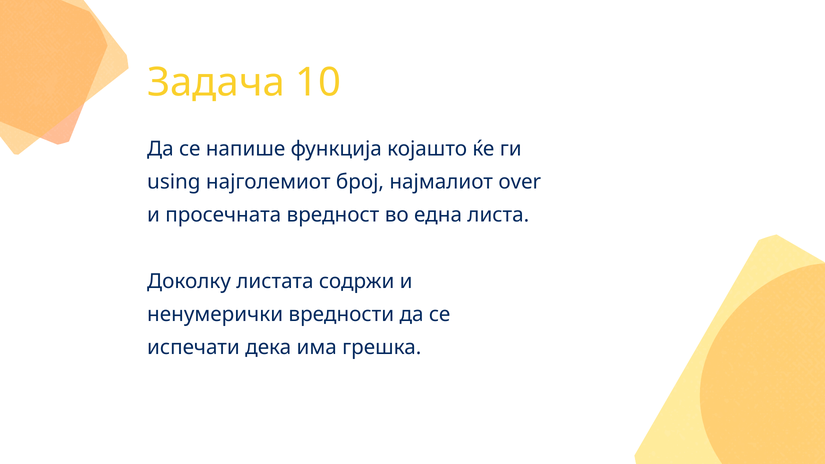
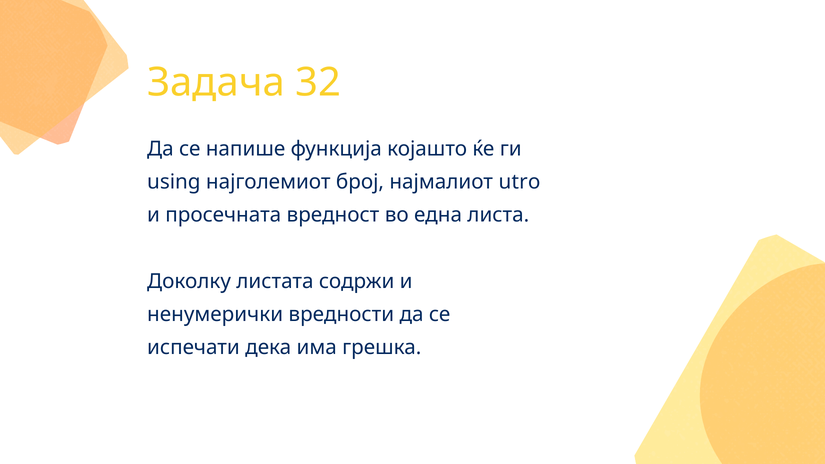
10: 10 -> 32 (318, 82)
over: over -> utro (520, 182)
